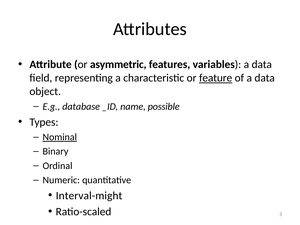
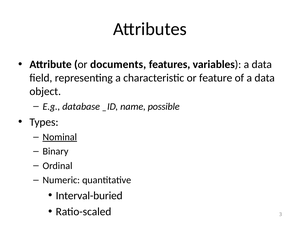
asymmetric: asymmetric -> documents (118, 65)
feature underline: present -> none (216, 78)
Interval-might: Interval-might -> Interval-buried (89, 196)
